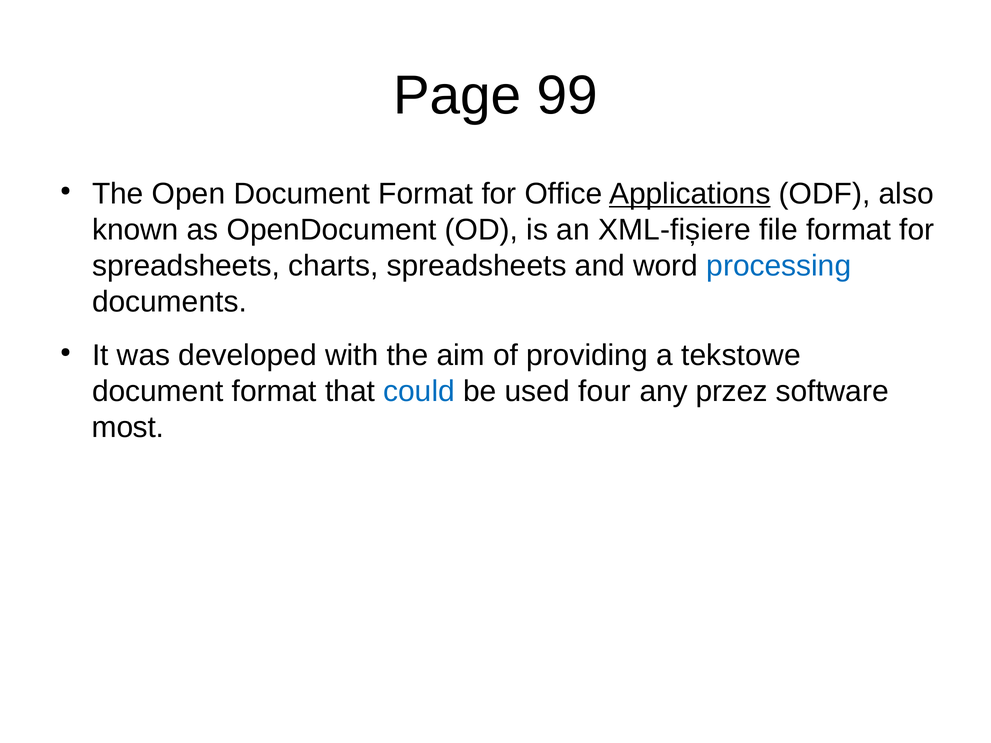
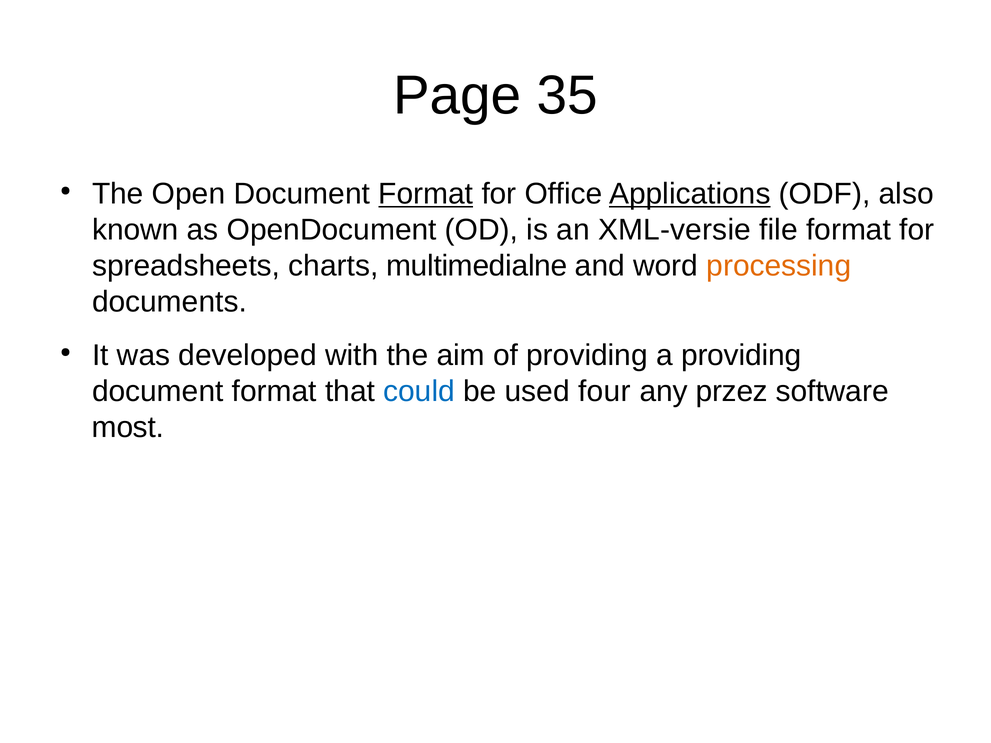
99: 99 -> 35 (567, 95)
Format underline: none -> present (426, 194)
XML-fișiere: XML-fișiere -> XML-versie (675, 230)
charts spreadsheets: spreadsheets -> multimedialne (477, 266)
processing colour: blue -> orange (779, 266)
a tekstowe: tekstowe -> providing (741, 356)
